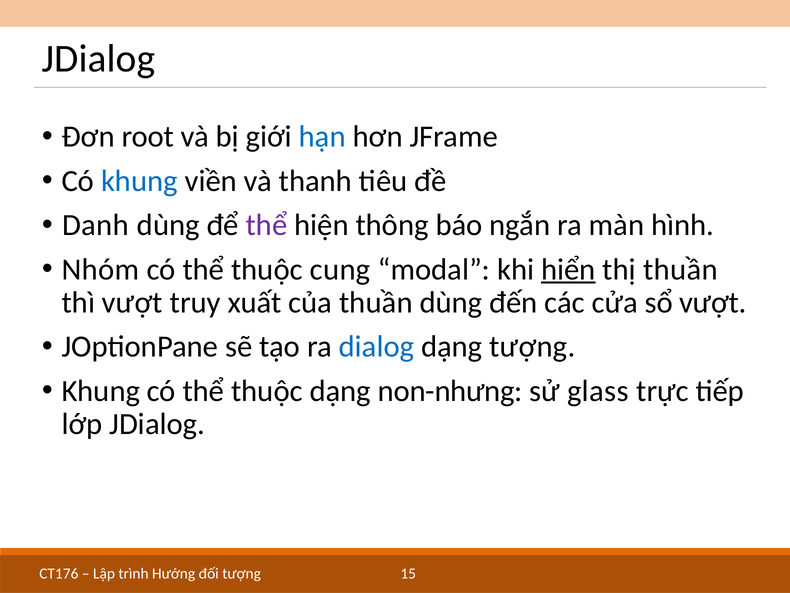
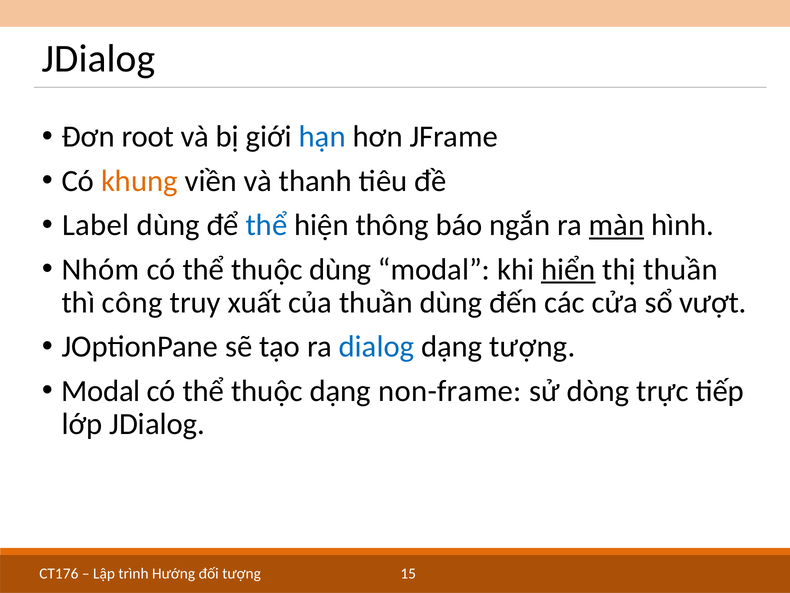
khung colour: blue -> orange (139, 181)
Danh: Danh -> Label (96, 225)
thể colour: purple -> blue (266, 225)
màn underline: none -> present (616, 225)
thuộc cung: cung -> dùng (340, 269)
thì vượt: vượt -> công (132, 302)
Khung: Khung -> Modal (101, 391)
non-nhưng: non-nhưng -> non-frame (450, 391)
glass: glass -> dòng (598, 391)
